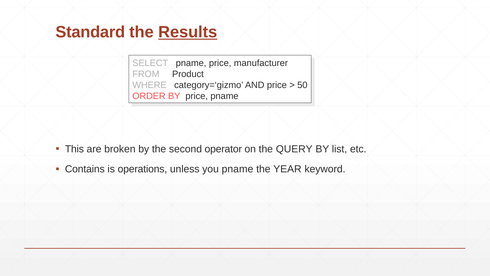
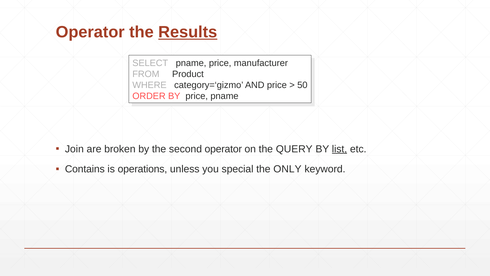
Standard: Standard -> Operator (90, 32)
This: This -> Join (74, 149)
list underline: none -> present (339, 149)
you pname: pname -> special (238, 169)
YEAR: YEAR -> ONLY (287, 169)
